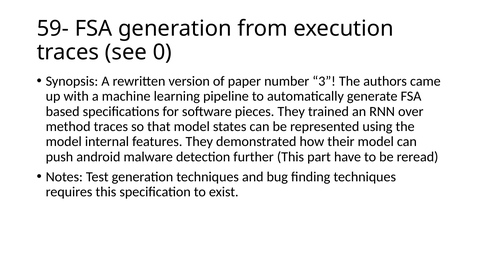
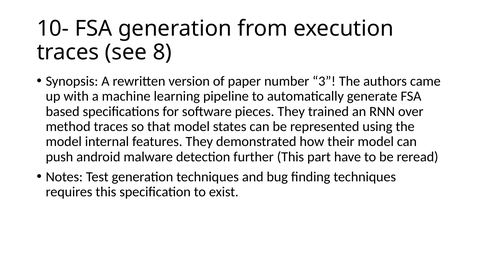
59-: 59- -> 10- (53, 29)
0: 0 -> 8 (162, 52)
